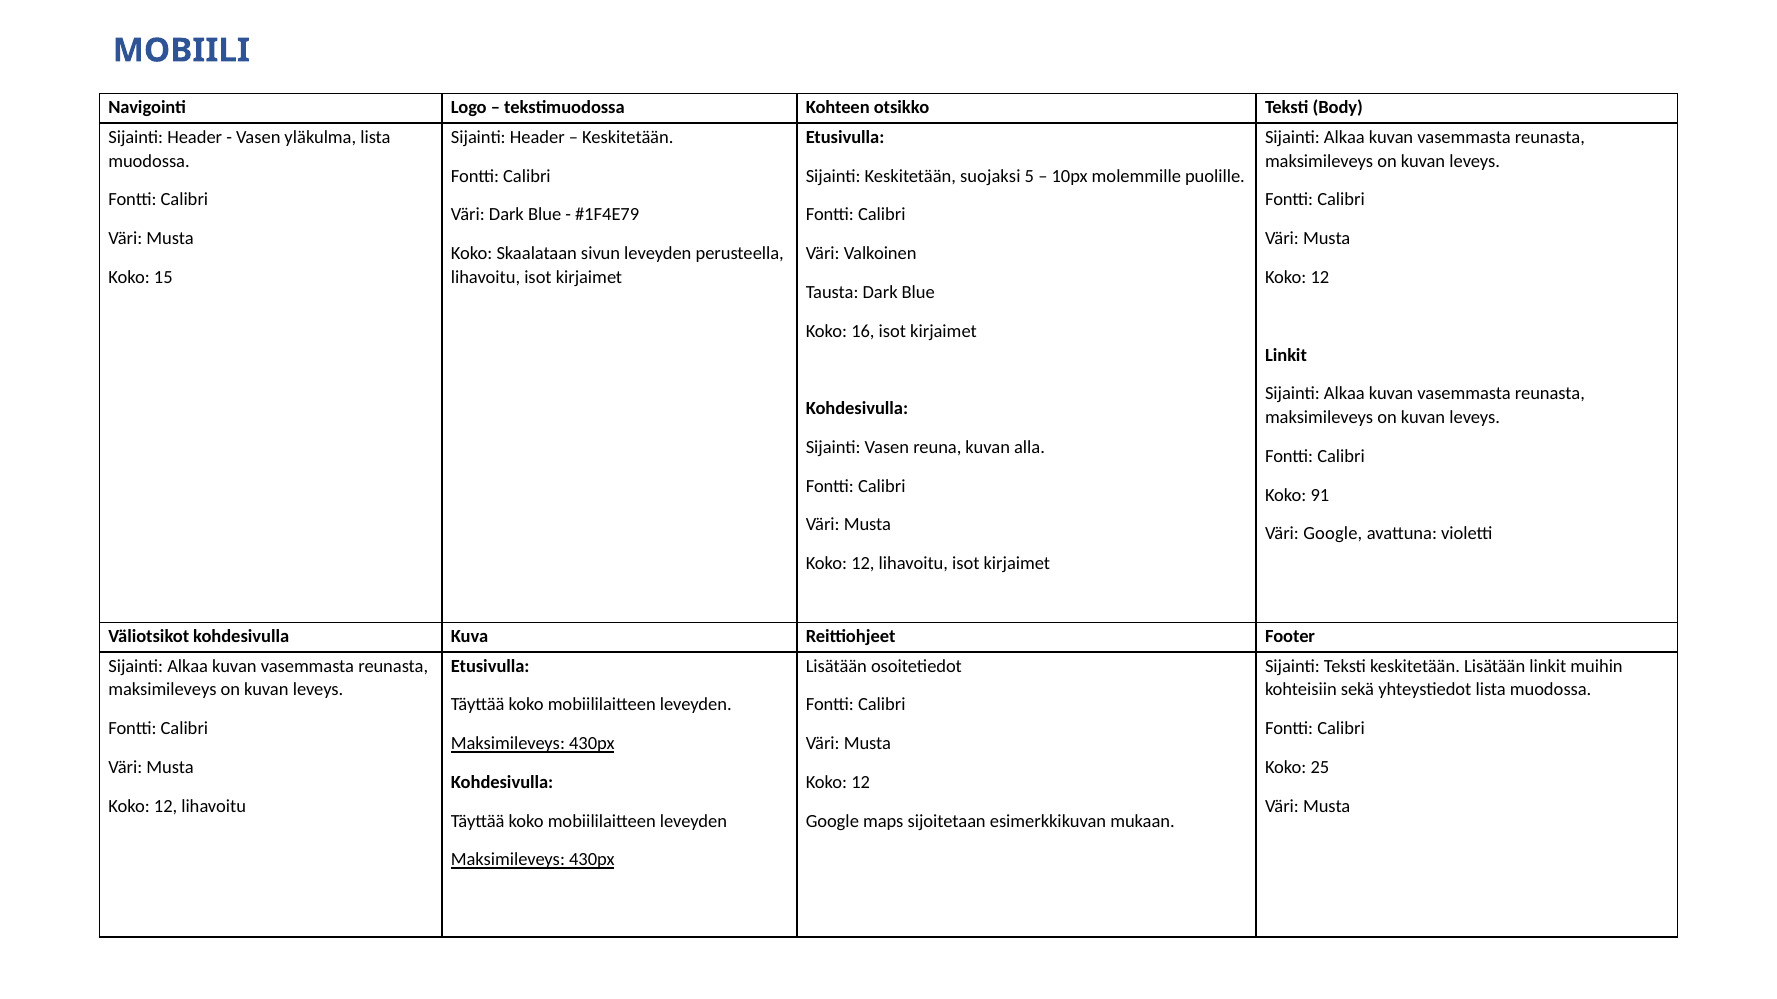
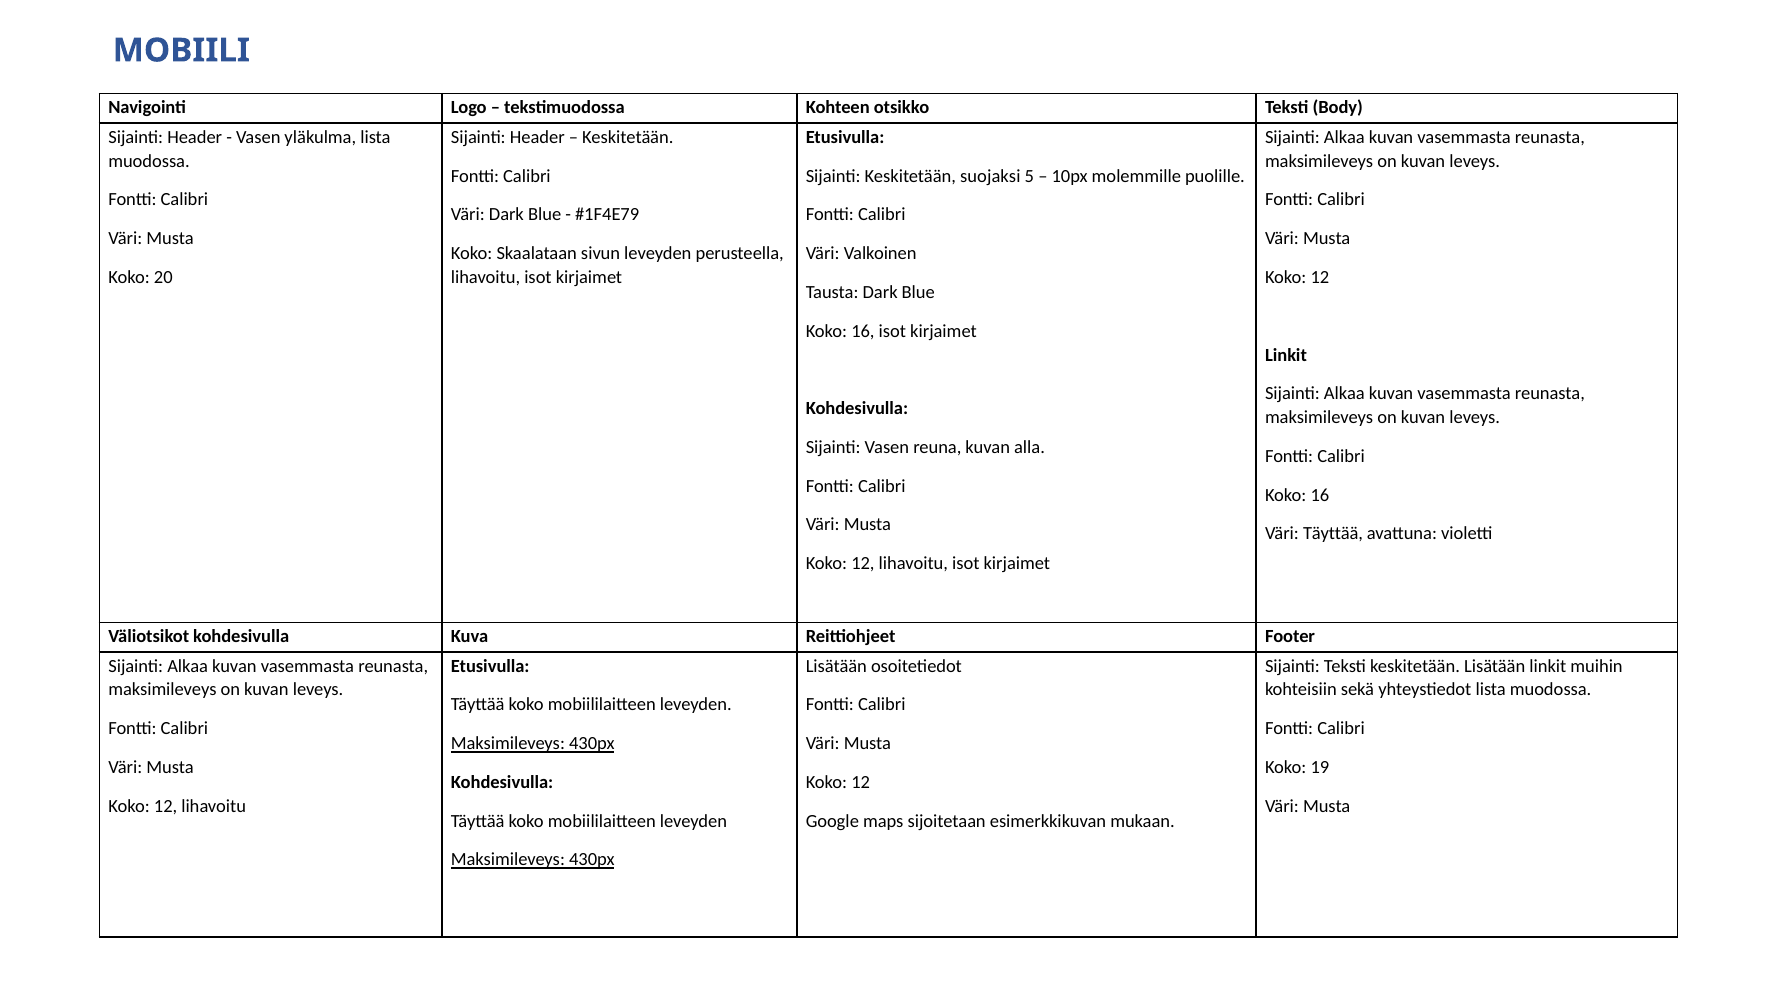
15: 15 -> 20 (163, 278)
91: 91 -> 16 (1320, 495)
Väri Google: Google -> Täyttää (1333, 534)
25: 25 -> 19 (1320, 768)
